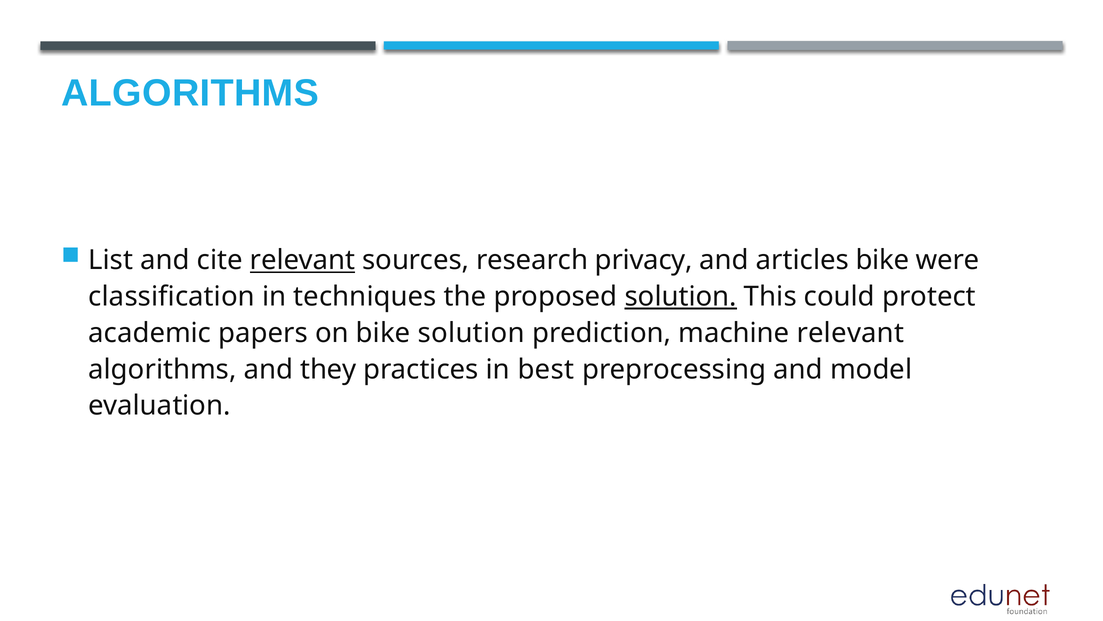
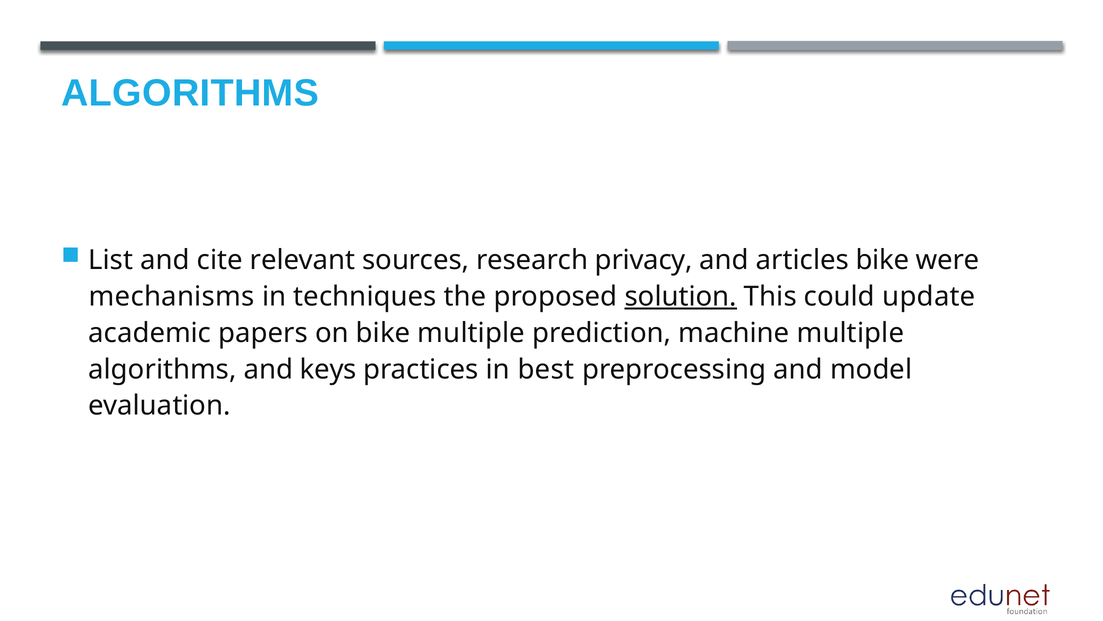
relevant underline: present -> none (302, 260)
classification: classification -> mechanisms (172, 296)
protect: protect -> update (929, 296)
bike solution: solution -> multiple (471, 333)
machine relevant: relevant -> multiple (850, 333)
they: they -> keys (328, 369)
